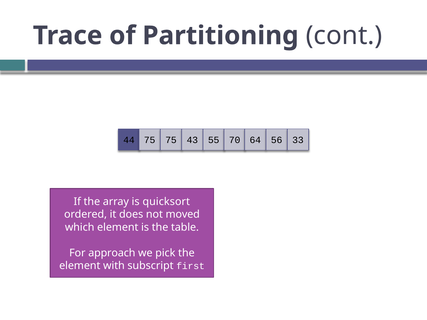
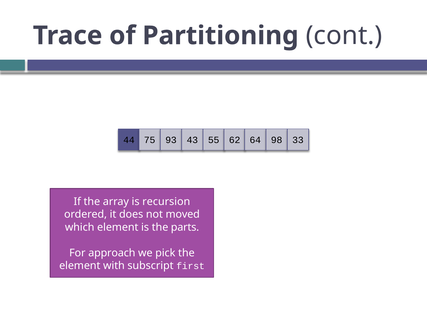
75 75: 75 -> 93 (171, 140)
70: 70 -> 62 (235, 140)
56: 56 -> 98 (277, 140)
quicksort: quicksort -> recursion (166, 202)
table: table -> parts (185, 227)
